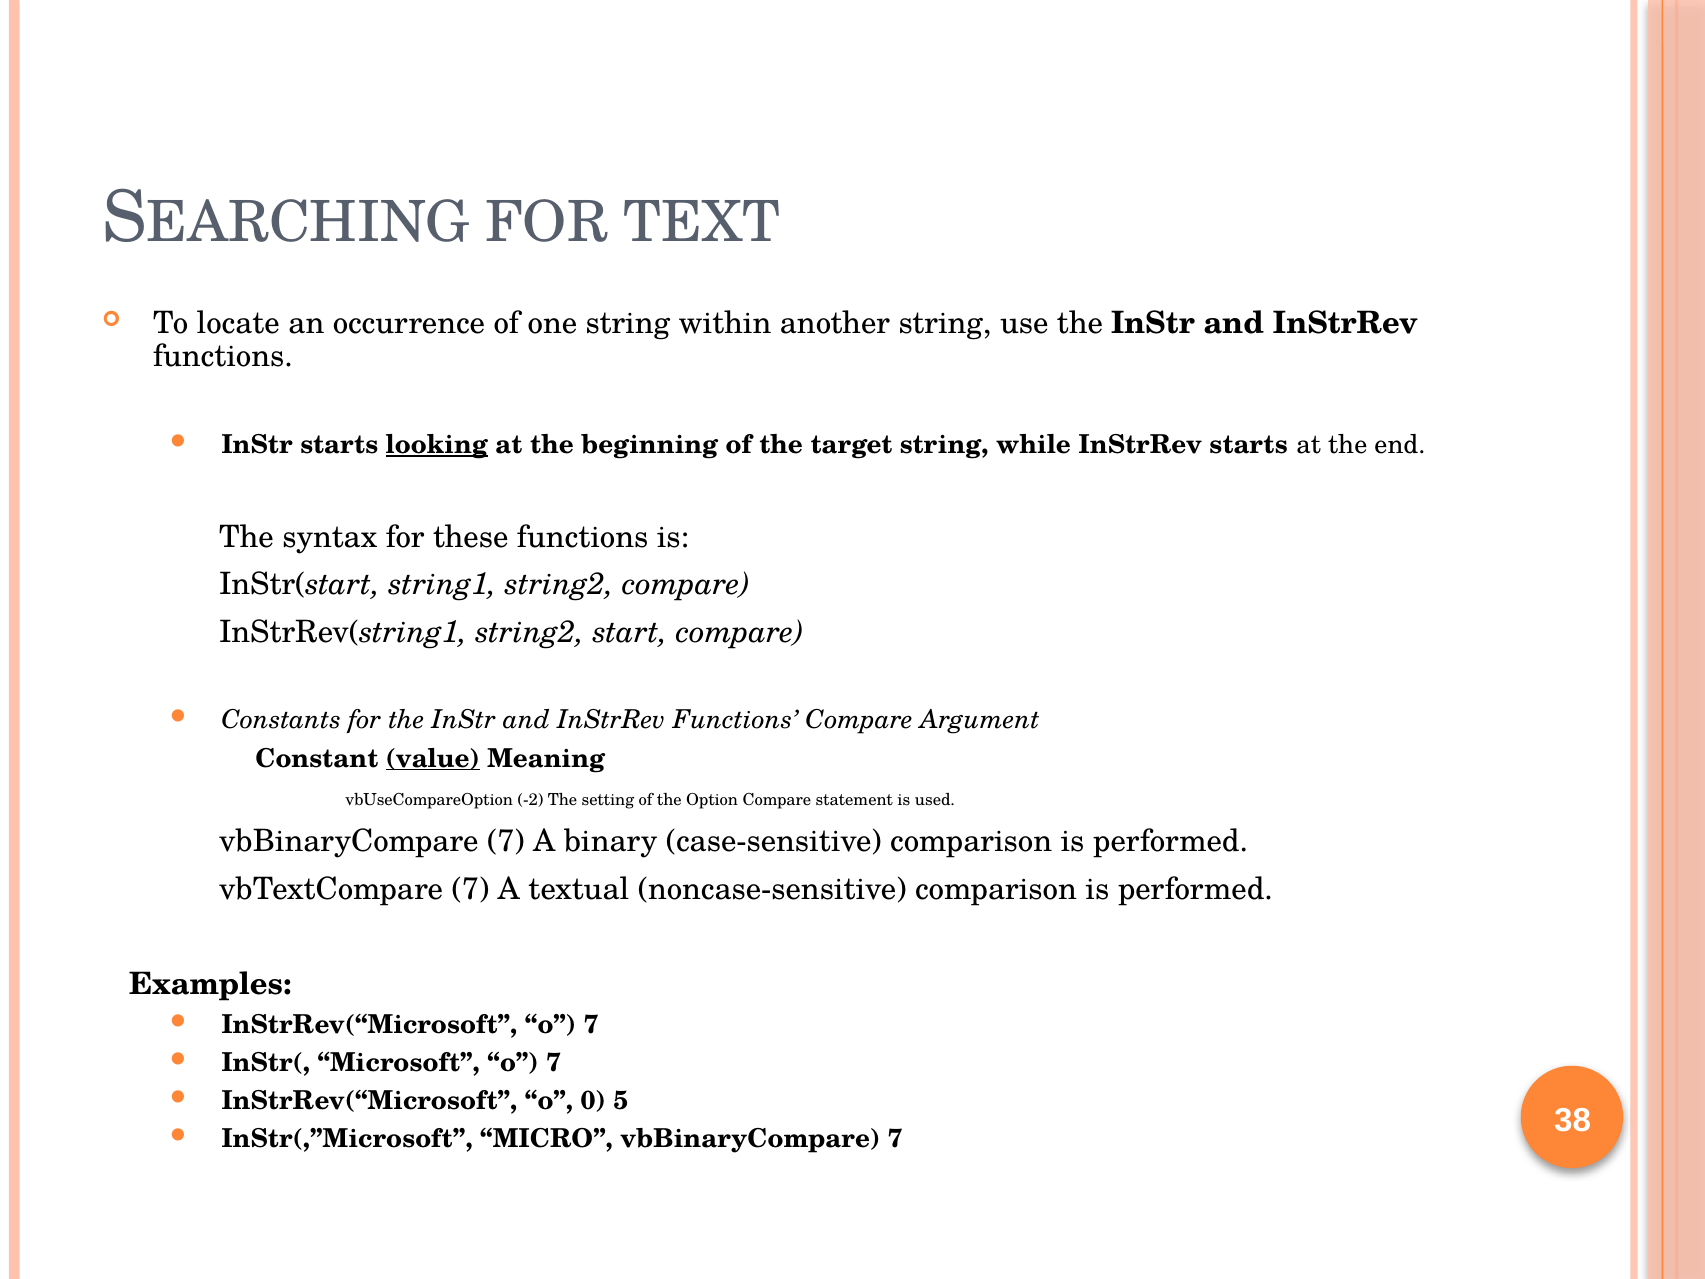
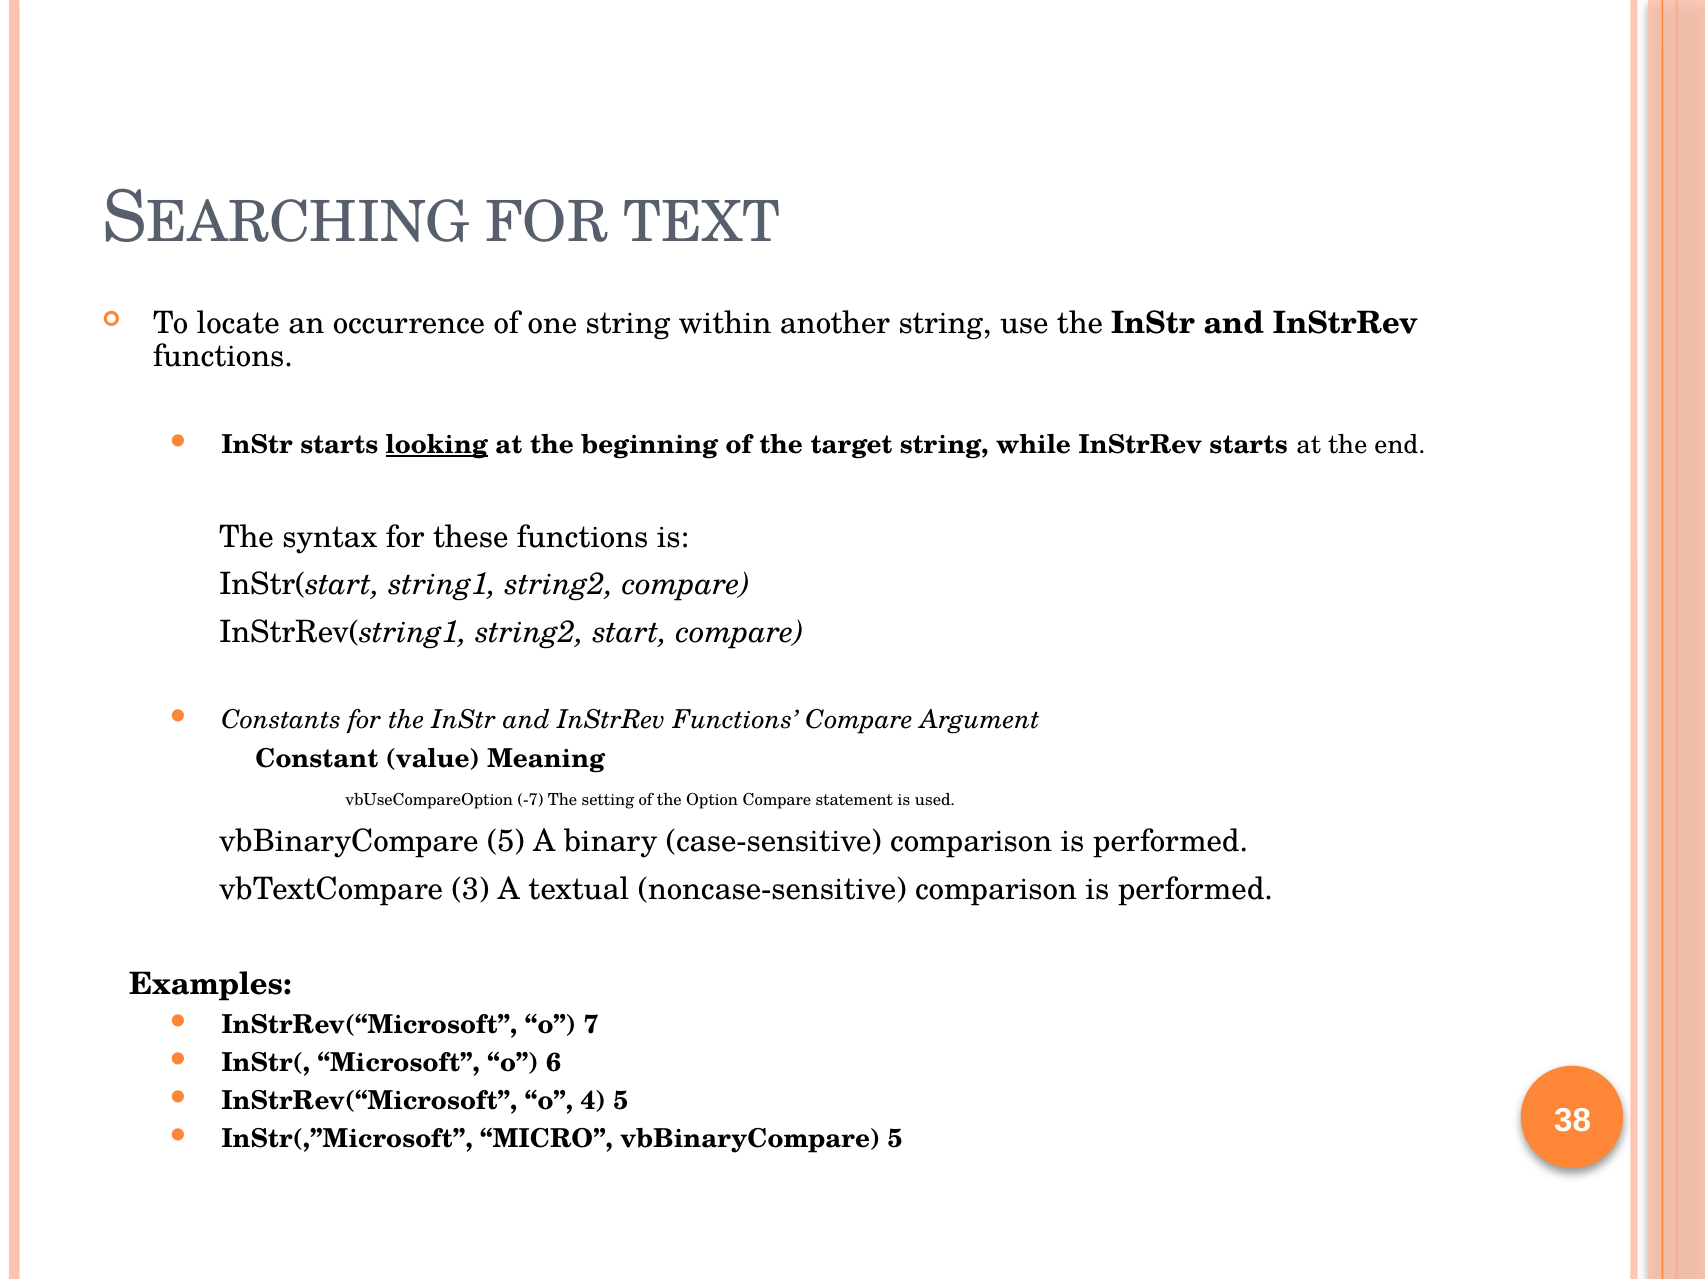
value underline: present -> none (433, 758)
-2: -2 -> -7 (531, 800)
7: 7 -> 5 (506, 841)
vbTextCompare 7: 7 -> 3 (470, 889)
Microsoft o 7: 7 -> 6 (554, 1063)
0: 0 -> 4 (593, 1101)
MICRO vbBinaryCompare 7: 7 -> 5 (895, 1139)
